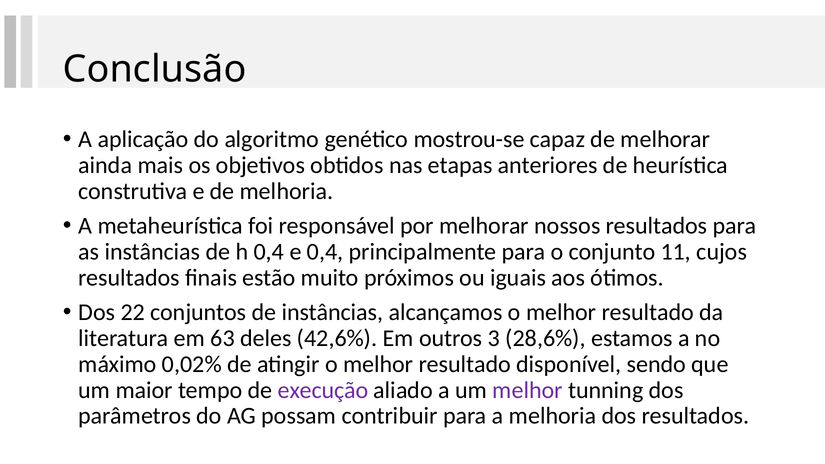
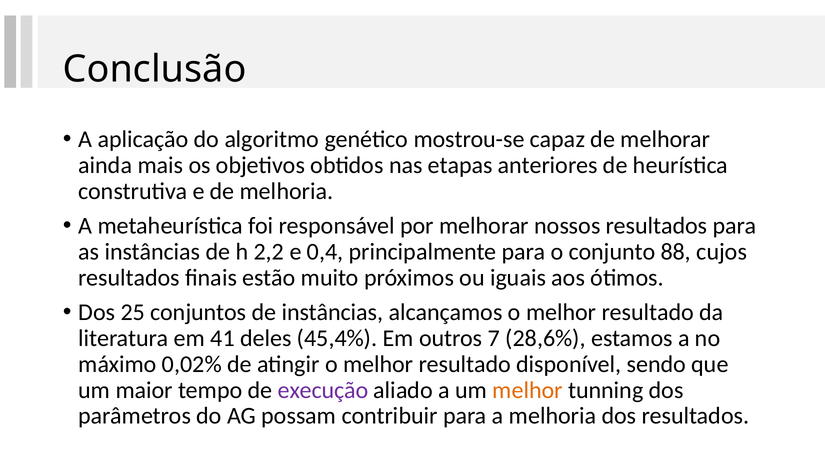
h 0,4: 0,4 -> 2,2 (269, 252)
11: 11 -> 88 (676, 252)
22: 22 -> 25 (133, 312)
63: 63 -> 41 (223, 338)
42,6%: 42,6% -> 45,4% (337, 338)
3: 3 -> 7 (494, 338)
melhor colour: purple -> orange (528, 390)
